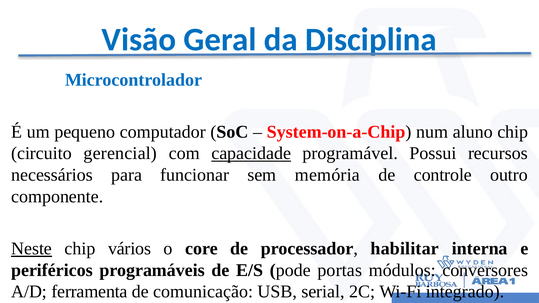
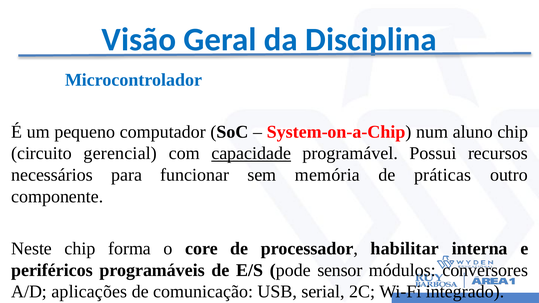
controle: controle -> práticas (443, 175)
Neste underline: present -> none (32, 249)
vários: vários -> forma (129, 249)
portas: portas -> sensor (340, 270)
ferramenta: ferramenta -> aplicações (89, 292)
